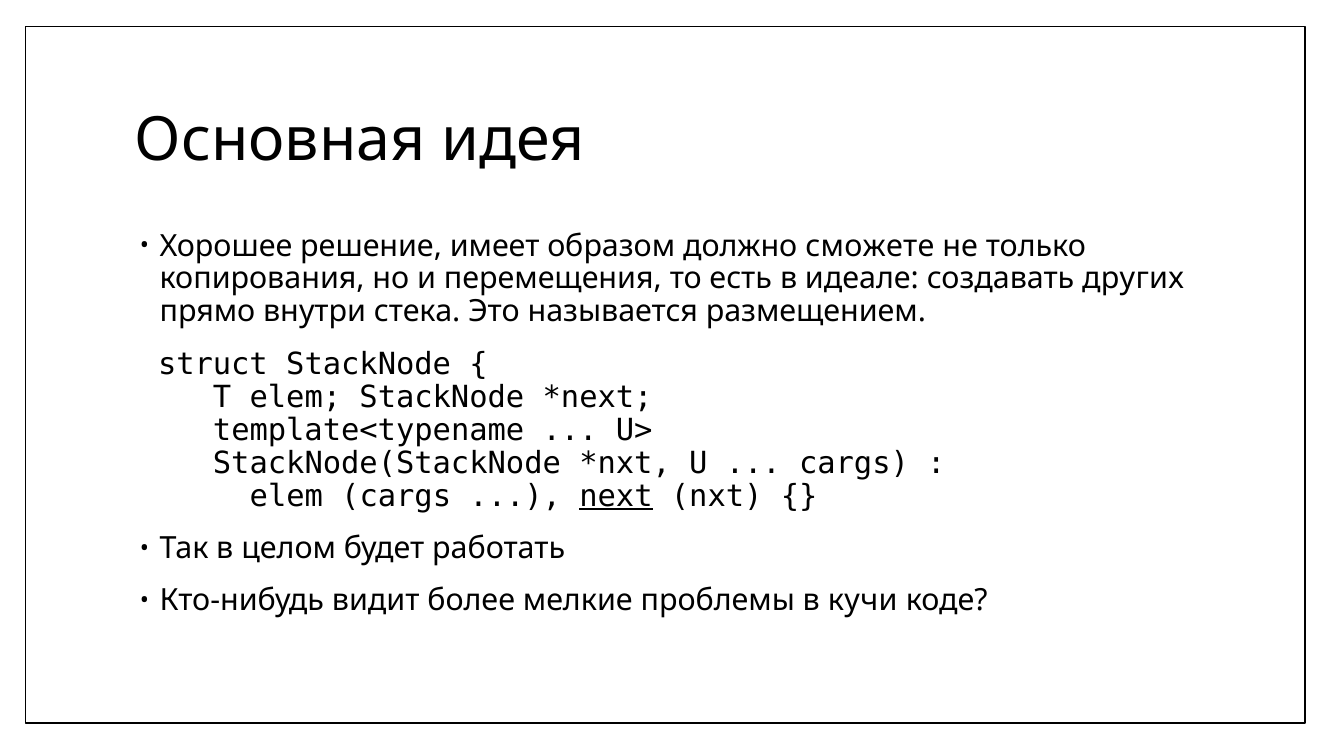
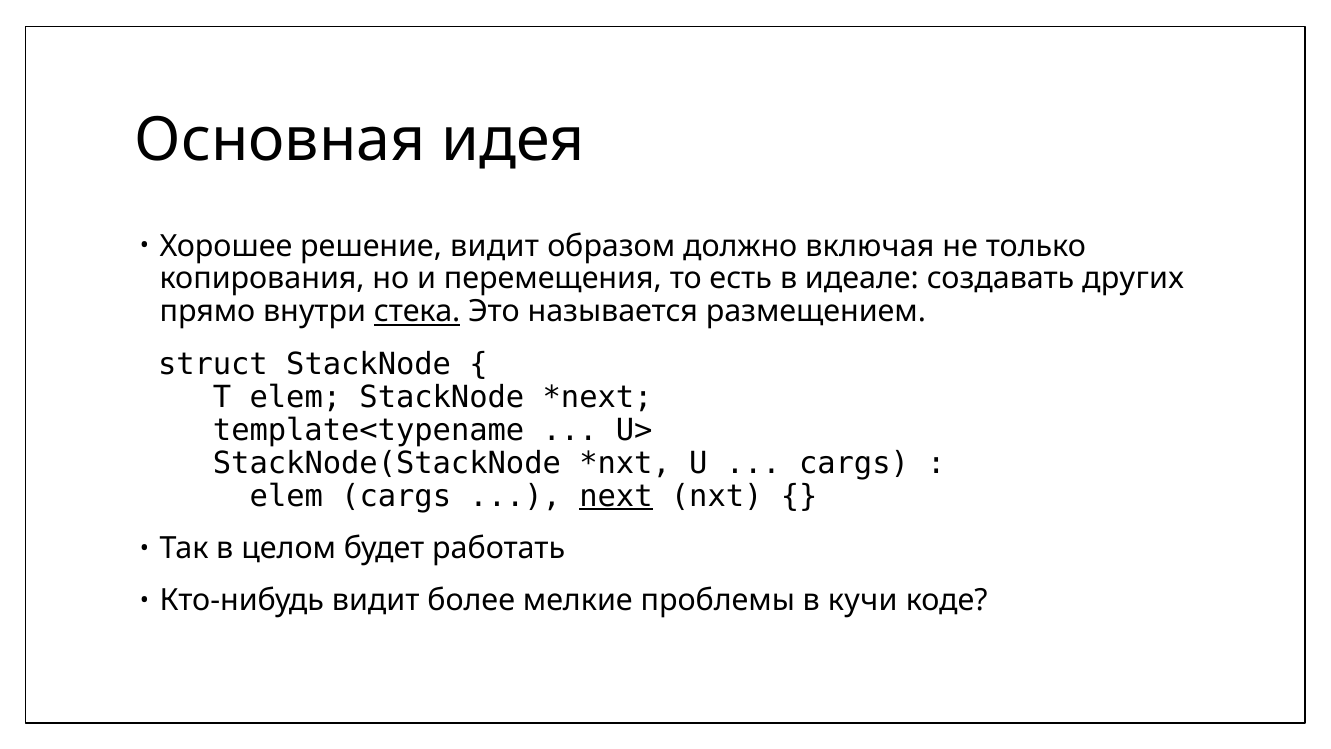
решение имеет: имеет -> видит (495, 246)
сможете: сможете -> включая (870, 246)
стека underline: none -> present (417, 312)
